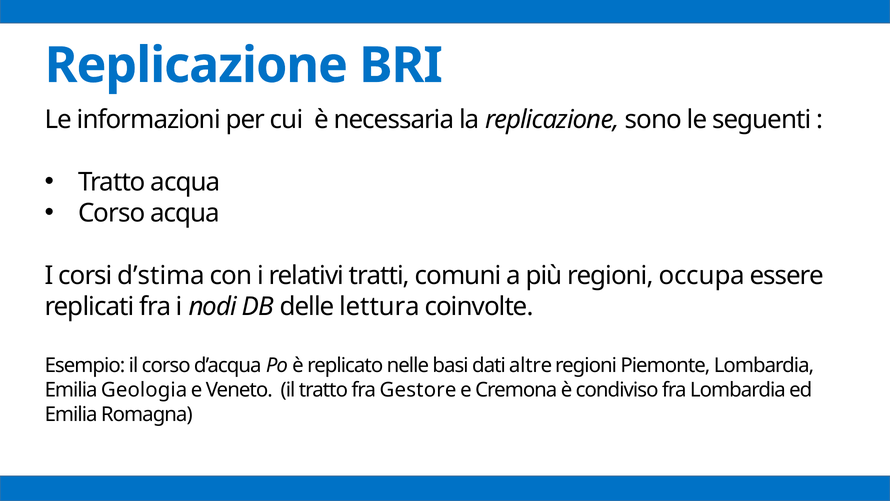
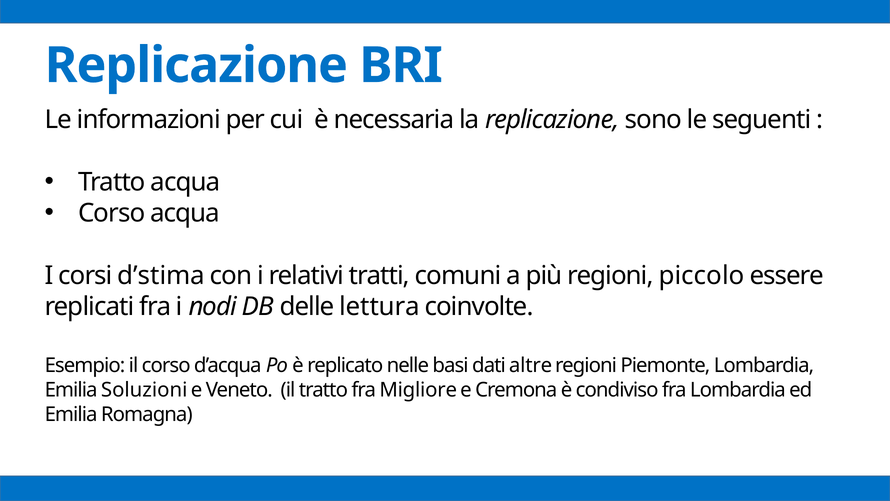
occupa: occupa -> piccolo (702, 275)
Geologia: Geologia -> Soluzioni (144, 390)
Gestore: Gestore -> Migliore (418, 390)
